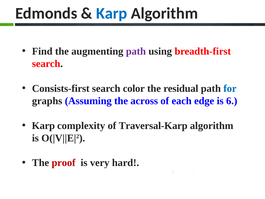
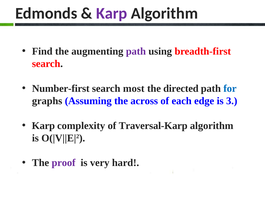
Karp colour: blue -> purple (112, 13)
Consists-first: Consists-first -> Number-first (61, 88)
color: color -> most (134, 88)
residual: residual -> directed (181, 88)
6: 6 -> 3 (232, 101)
proof colour: red -> purple (64, 163)
